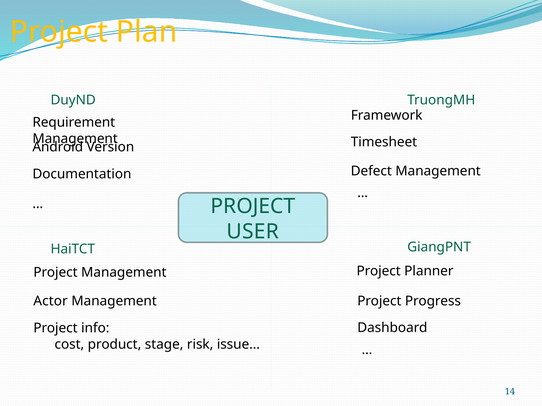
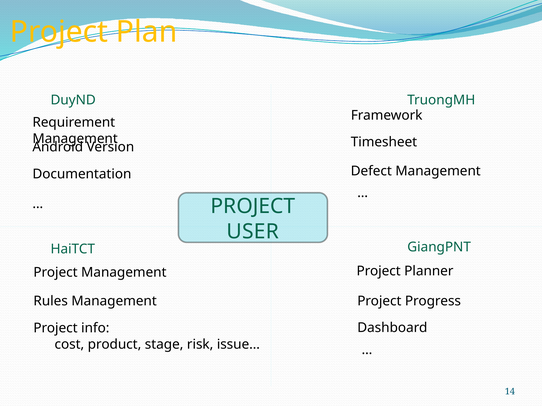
Actor: Actor -> Rules (51, 301)
